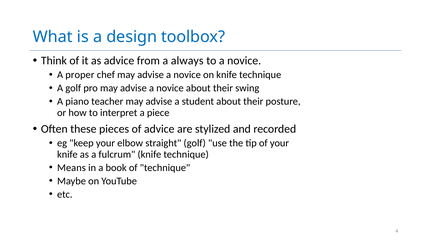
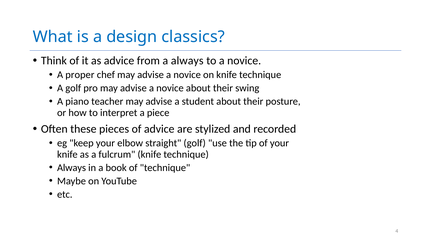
toolbox: toolbox -> classics (193, 37)
Means: Means -> Always (72, 168)
